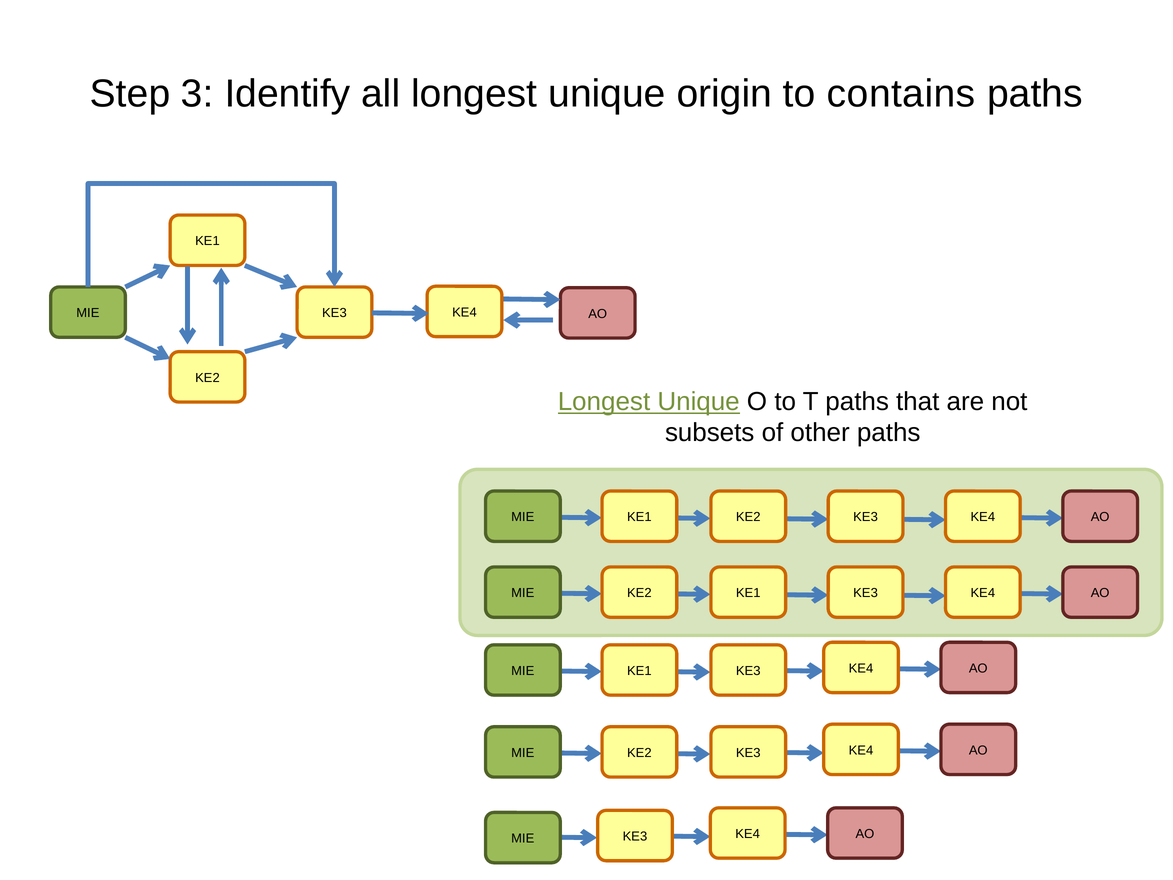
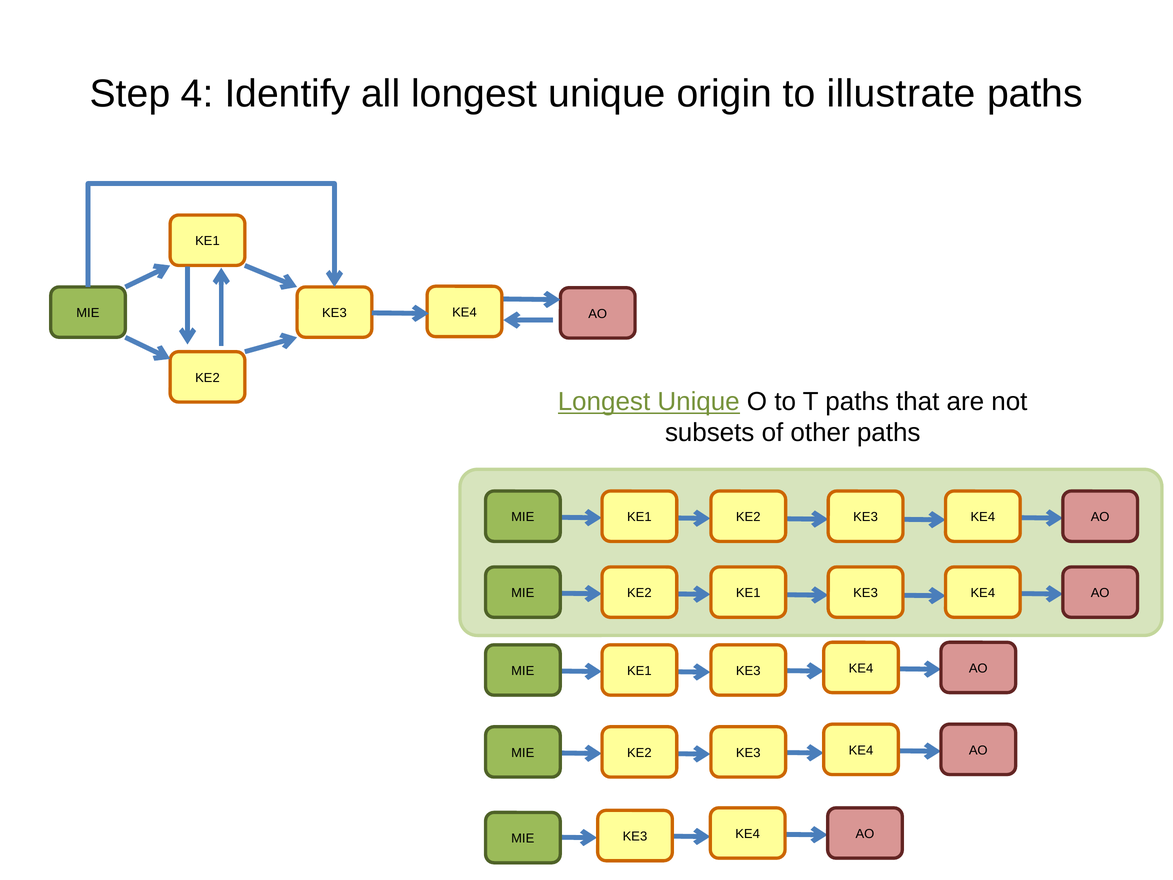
3: 3 -> 4 (197, 94)
contains: contains -> illustrate (901, 94)
